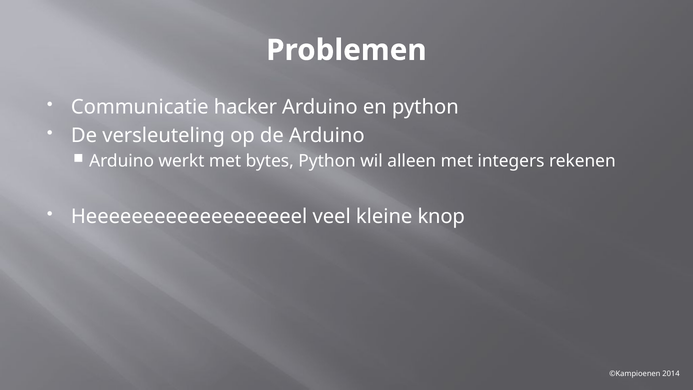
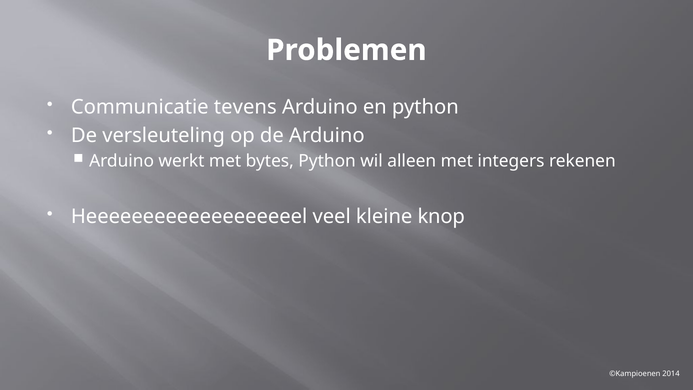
hacker: hacker -> tevens (245, 107)
